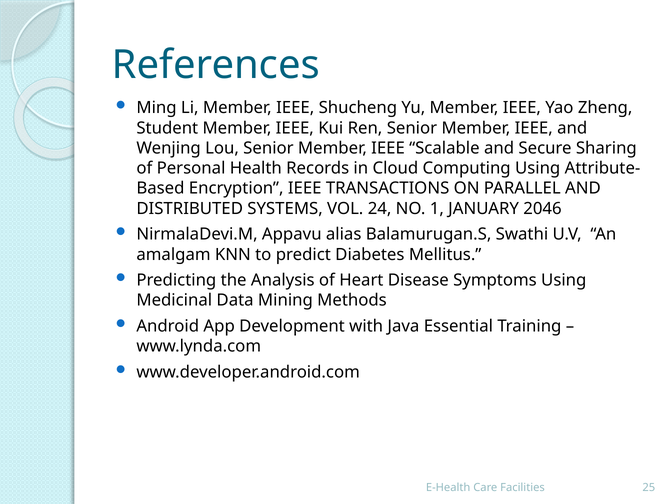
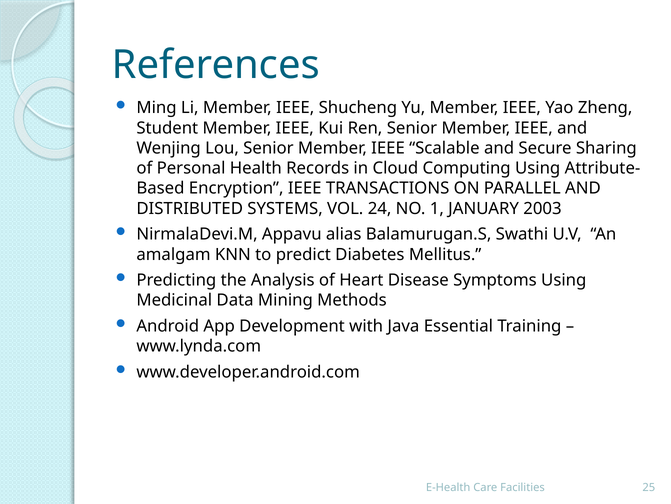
2046: 2046 -> 2003 (543, 208)
